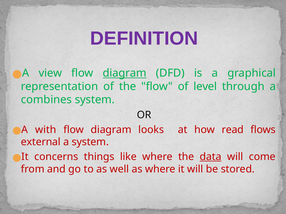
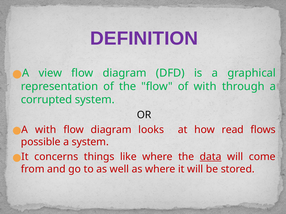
diagram underline: present -> none (125, 73)
of level: level -> with (205, 87)
combines: combines -> corrupted (47, 100)
external: external -> possible (41, 142)
